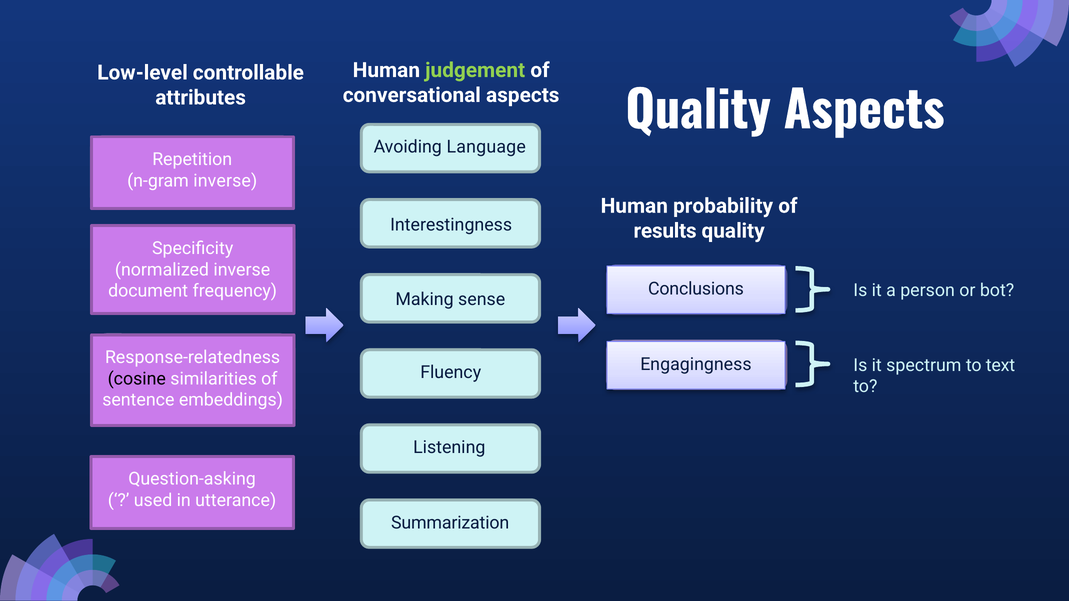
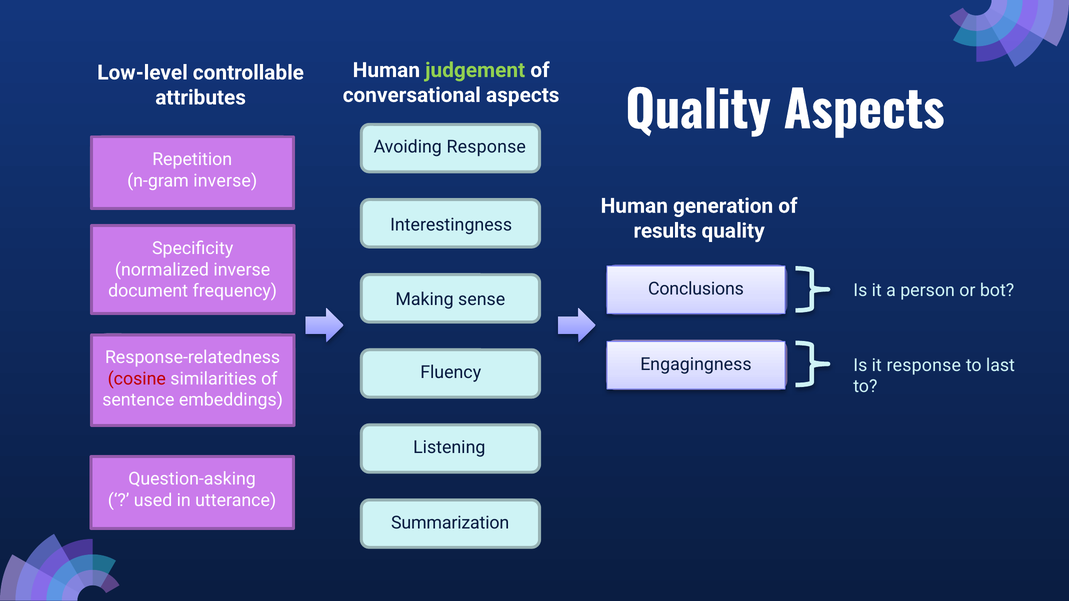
Avoiding Language: Language -> Response (486, 147)
probability: probability -> generation (723, 206)
it spectrum: spectrum -> response (924, 365)
text: text -> last (1000, 365)
cosine colour: black -> red (137, 379)
